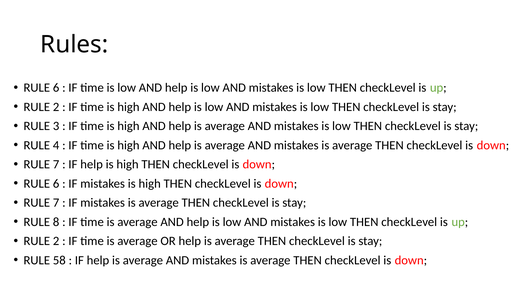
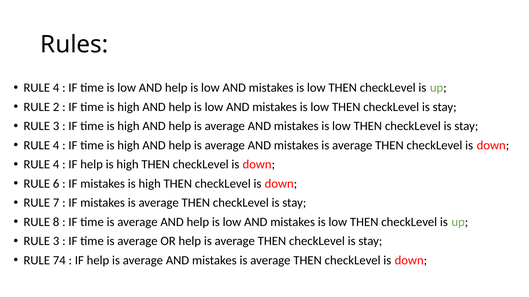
6: 6 -> 4 (56, 88)
7: 7 -> 4 (56, 165)
2: 2 -> 3 (56, 242)
58: 58 -> 74 (59, 261)
